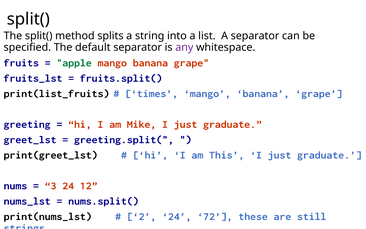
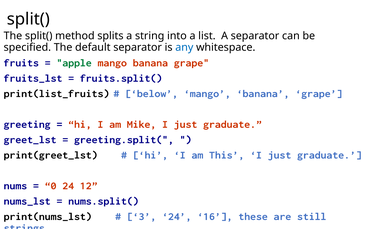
any colour: purple -> blue (184, 47)
times: times -> below (152, 93)
3: 3 -> 0 (51, 185)
2: 2 -> 3 (142, 216)
72: 72 -> 16 (215, 216)
